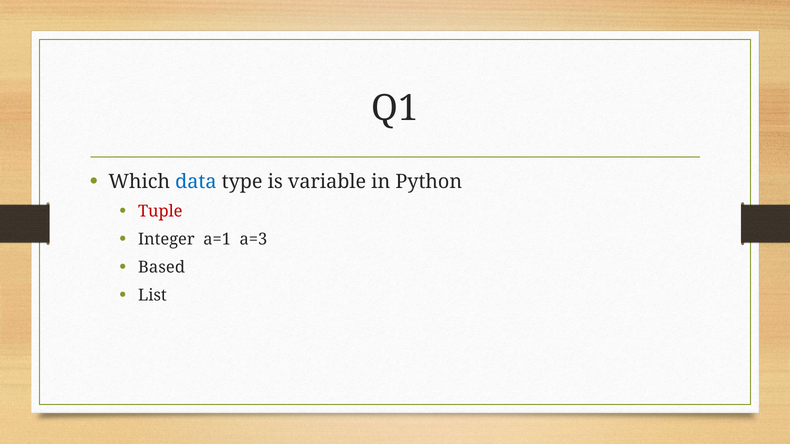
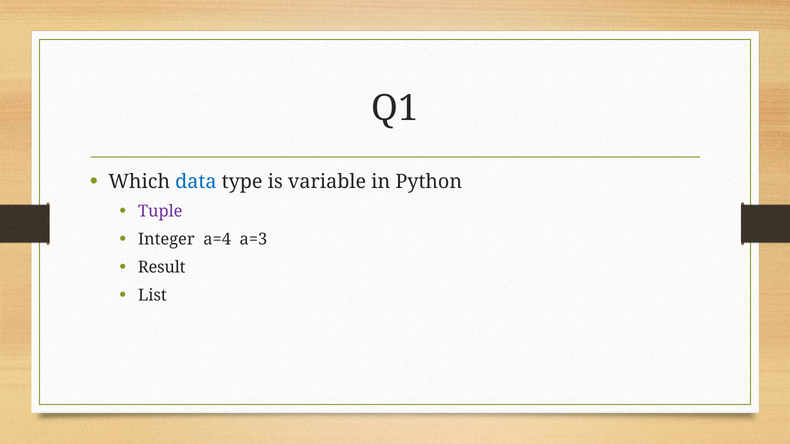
Tuple colour: red -> purple (160, 212)
a=1: a=1 -> a=4 (217, 240)
Based: Based -> Result (162, 268)
